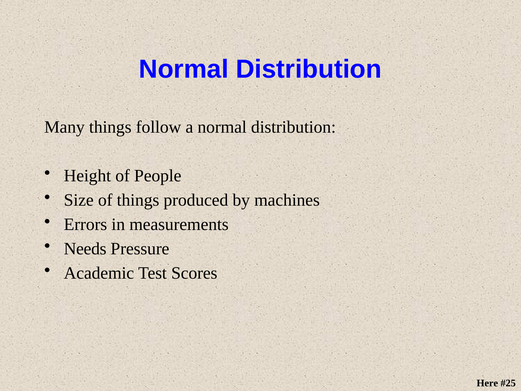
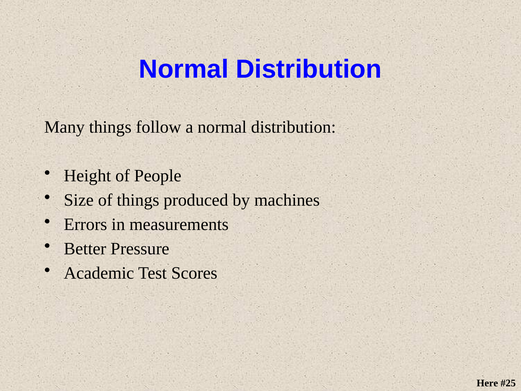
Needs: Needs -> Better (85, 249)
